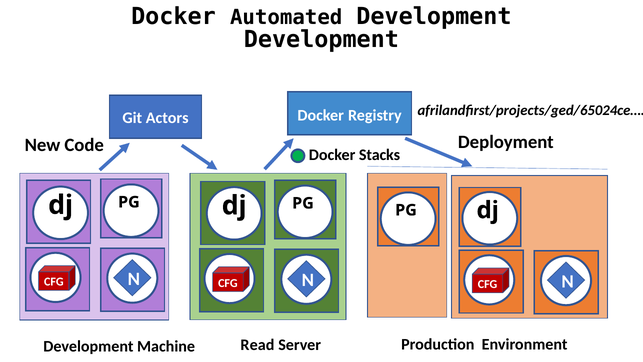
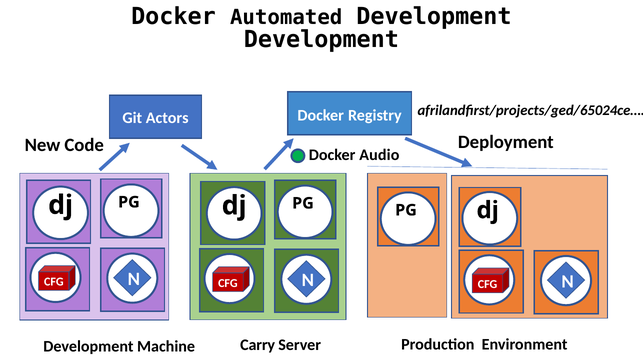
Stacks: Stacks -> Audio (379, 155)
Read: Read -> Carry (258, 344)
